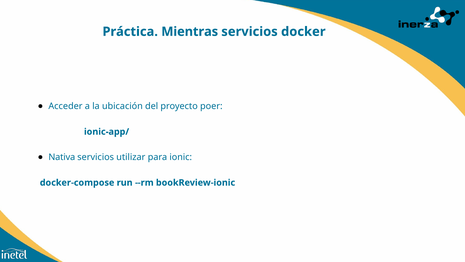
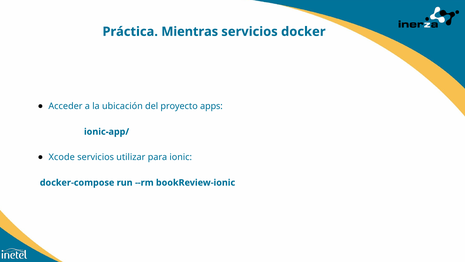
poer: poer -> apps (211, 106)
Nativa: Nativa -> Xcode (62, 157)
